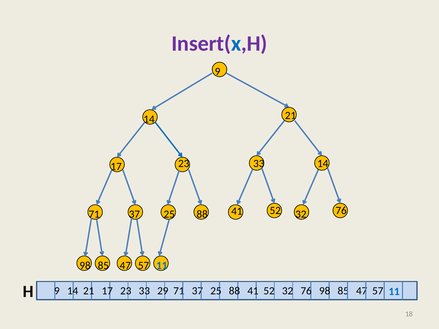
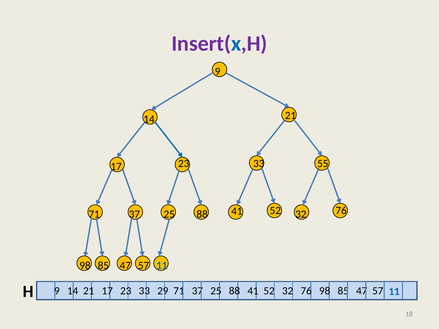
23 14: 14 -> 55 (323, 164)
